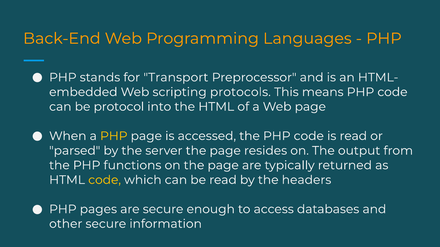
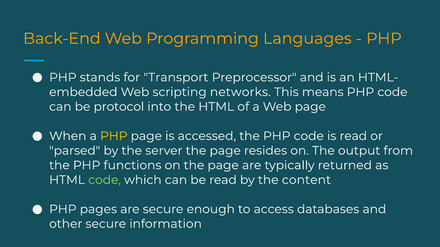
protocols: protocols -> networks (240, 92)
code colour: yellow -> light green (105, 180)
headers: headers -> content (306, 180)
